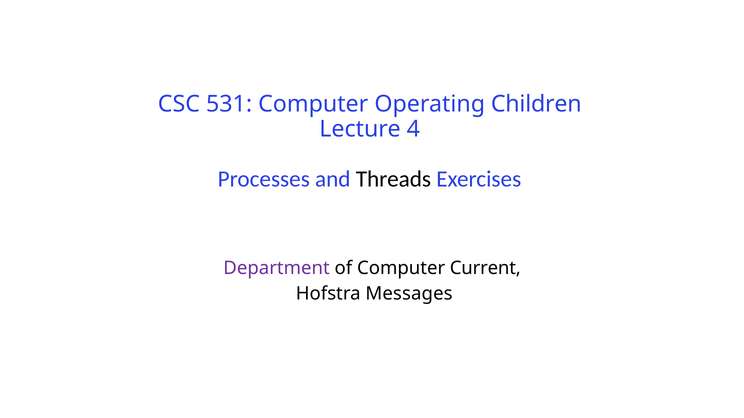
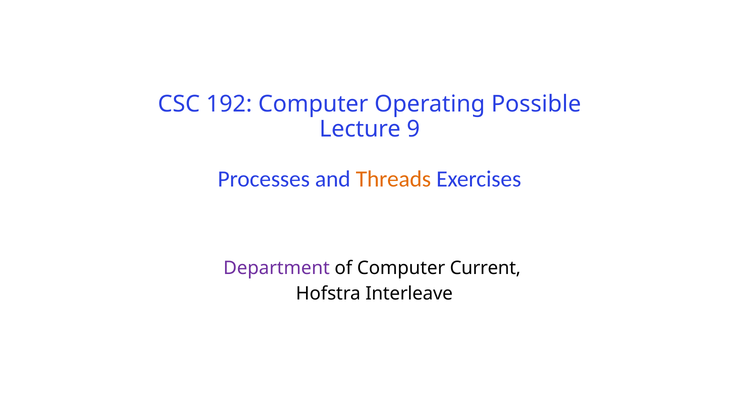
531: 531 -> 192 (229, 104)
Children: Children -> Possible (536, 104)
4: 4 -> 9 (413, 129)
Threads colour: black -> orange (393, 179)
Messages: Messages -> Interleave (409, 294)
